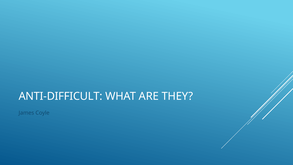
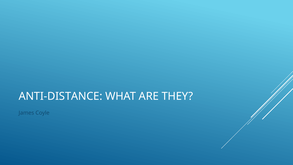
ANTI-DIFFICULT: ANTI-DIFFICULT -> ANTI-DISTANCE (61, 96)
